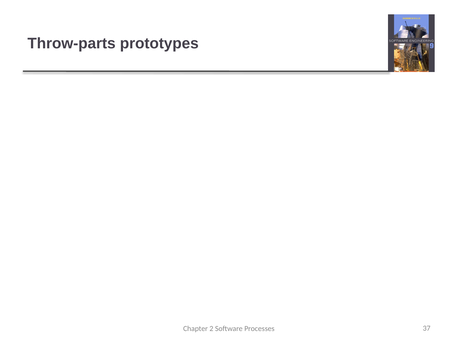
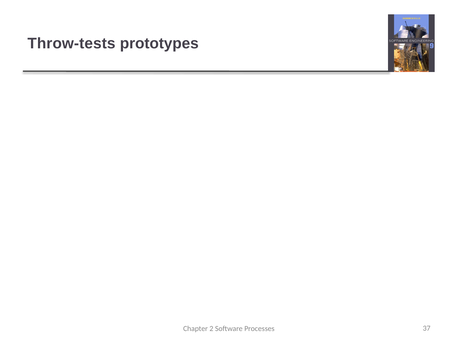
Throw-parts: Throw-parts -> Throw-tests (71, 43)
